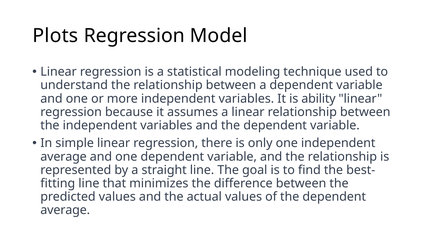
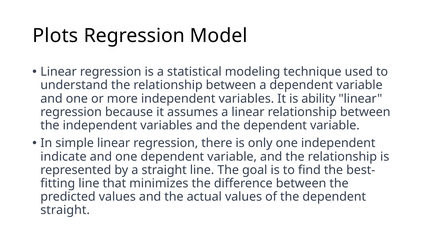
average: average -> indicate (63, 157)
average: average -> straight (65, 210)
